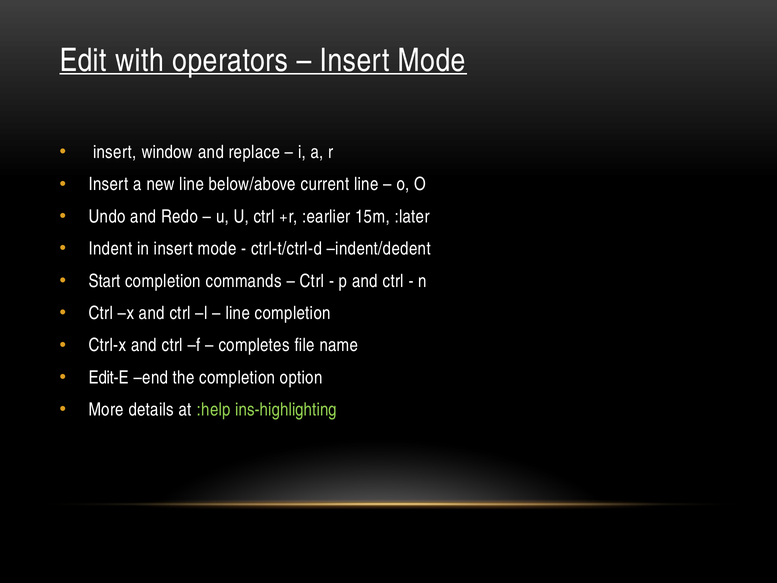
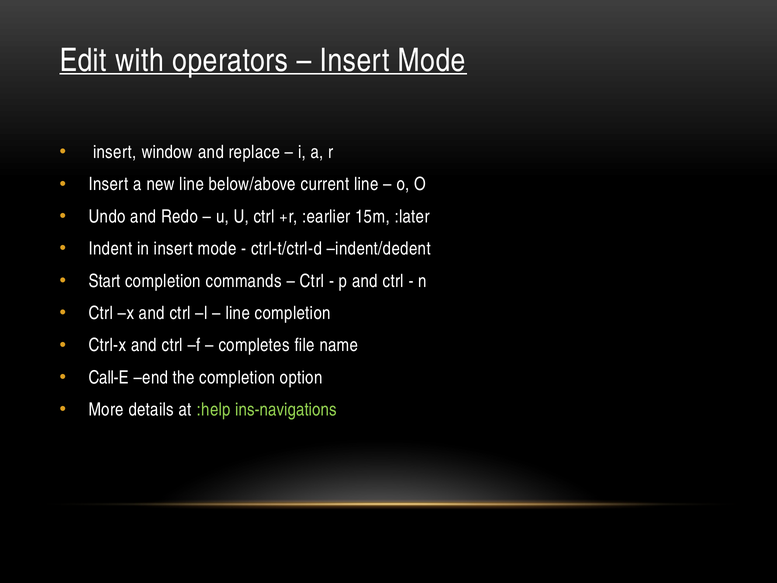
Edit-E: Edit-E -> Call-E (109, 377)
ins-highlighting: ins-highlighting -> ins-navigations (286, 410)
